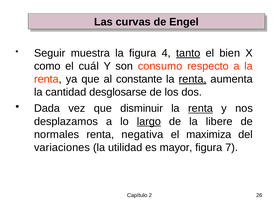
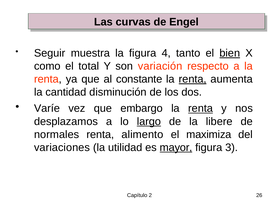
tanto underline: present -> none (188, 53)
bien underline: none -> present (230, 53)
cuál: cuál -> total (89, 66)
consumo: consumo -> variación (160, 66)
desglosarse: desglosarse -> disminución (118, 92)
Dada: Dada -> Varíe (47, 109)
disminuir: disminuir -> embargo (142, 109)
negativa: negativa -> alimento (142, 135)
mayor underline: none -> present (176, 148)
7: 7 -> 3 (232, 148)
